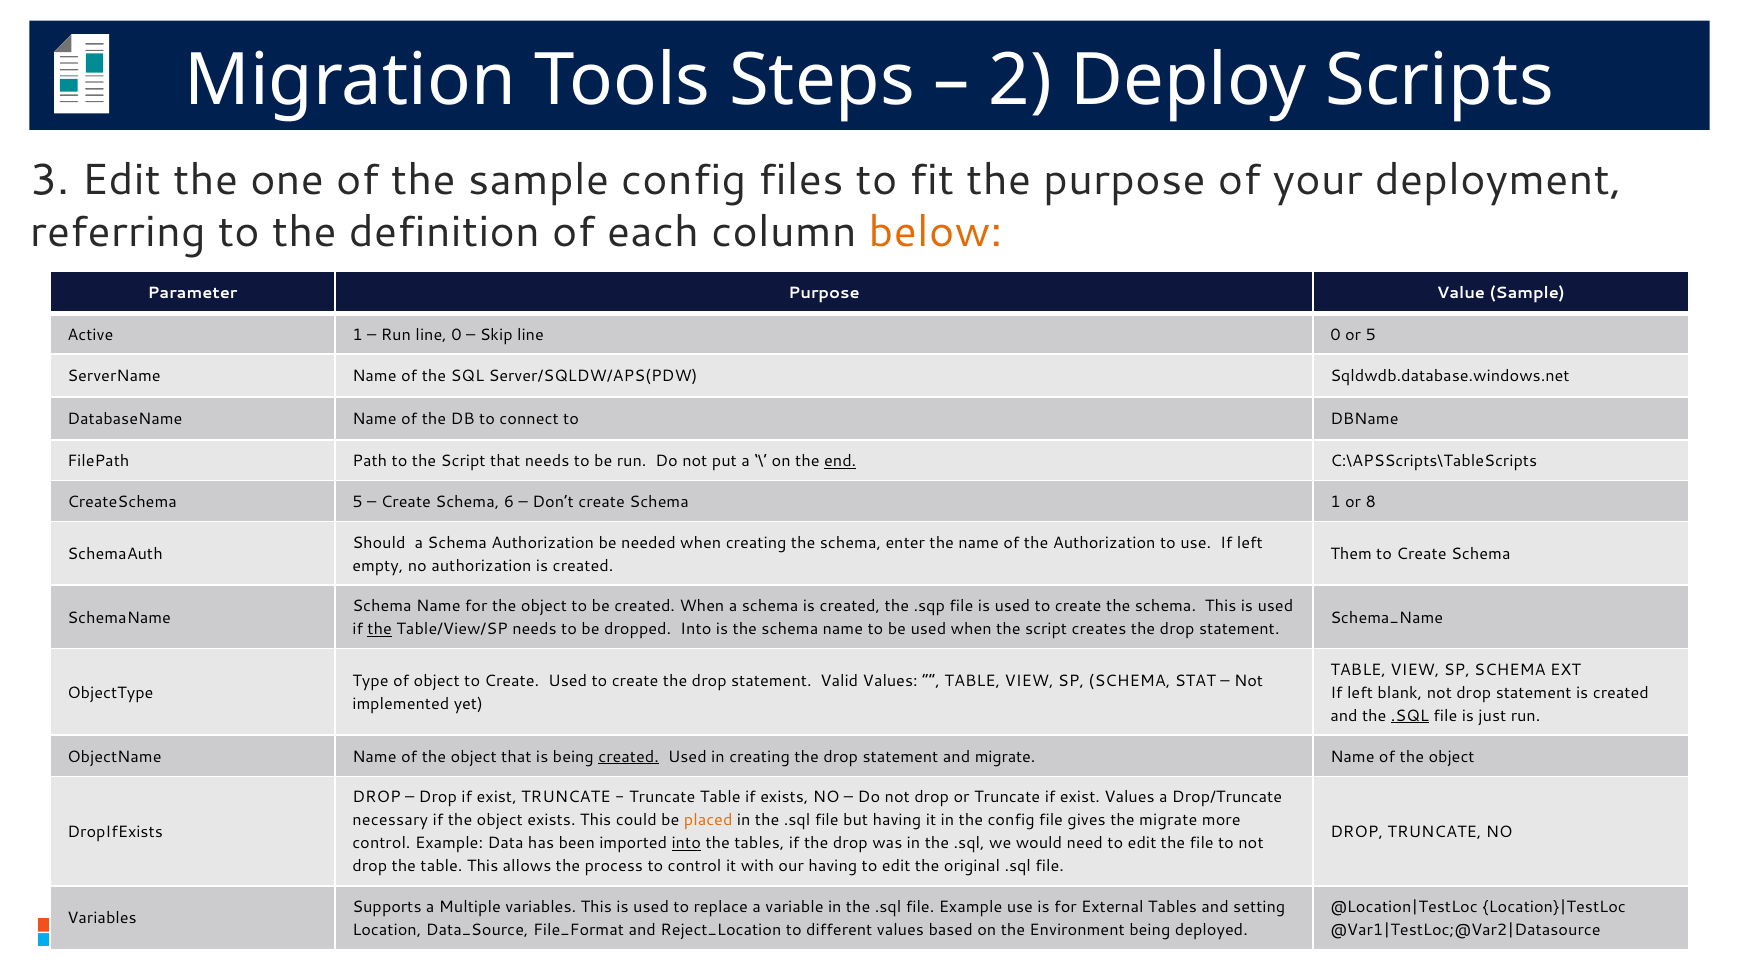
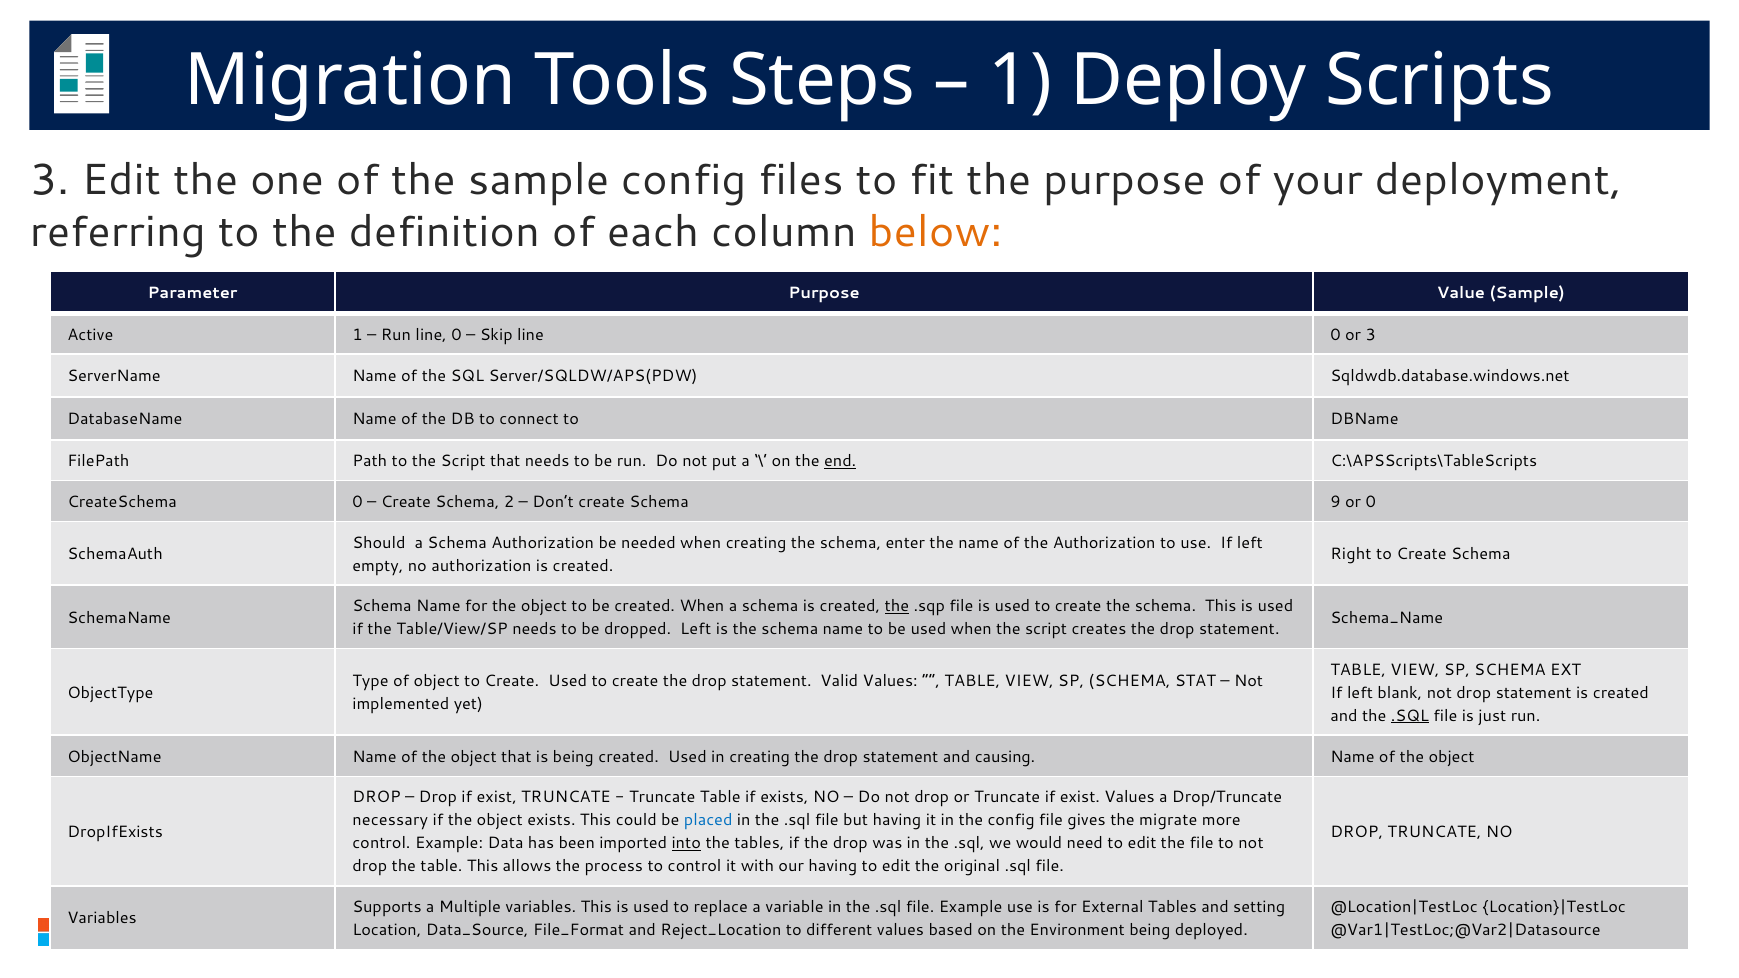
2: 2 -> 1 (1020, 80)
5: 5 -> 3 (1371, 335)
CreateSchema 5: 5 -> 0 (358, 502)
6: 6 -> 2 (509, 502)
Schema 1: 1 -> 9 (1335, 502)
or 8: 8 -> 0 (1371, 502)
Them: Them -> Right (1351, 554)
the underline: none -> present (897, 606)
the underline: present -> none (380, 629)
dropped Into: Into -> Left (696, 629)
created underline: present -> none (629, 757)
and migrate: migrate -> causing (1005, 757)
placed colour: orange -> blue (708, 821)
